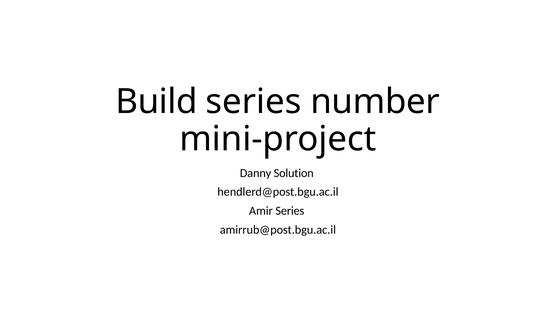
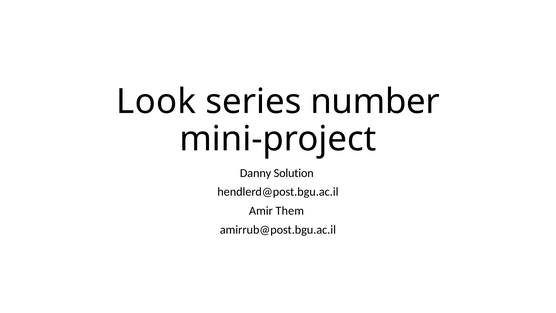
Build: Build -> Look (156, 101)
Amir Series: Series -> Them (290, 211)
